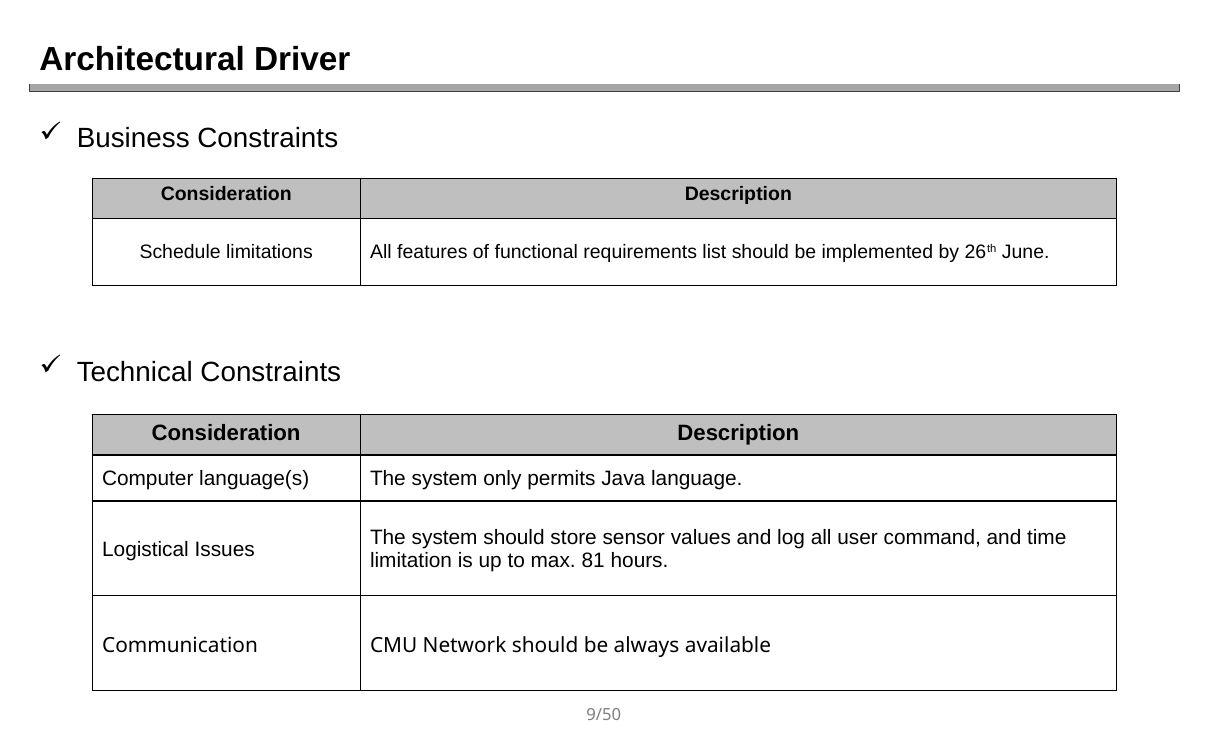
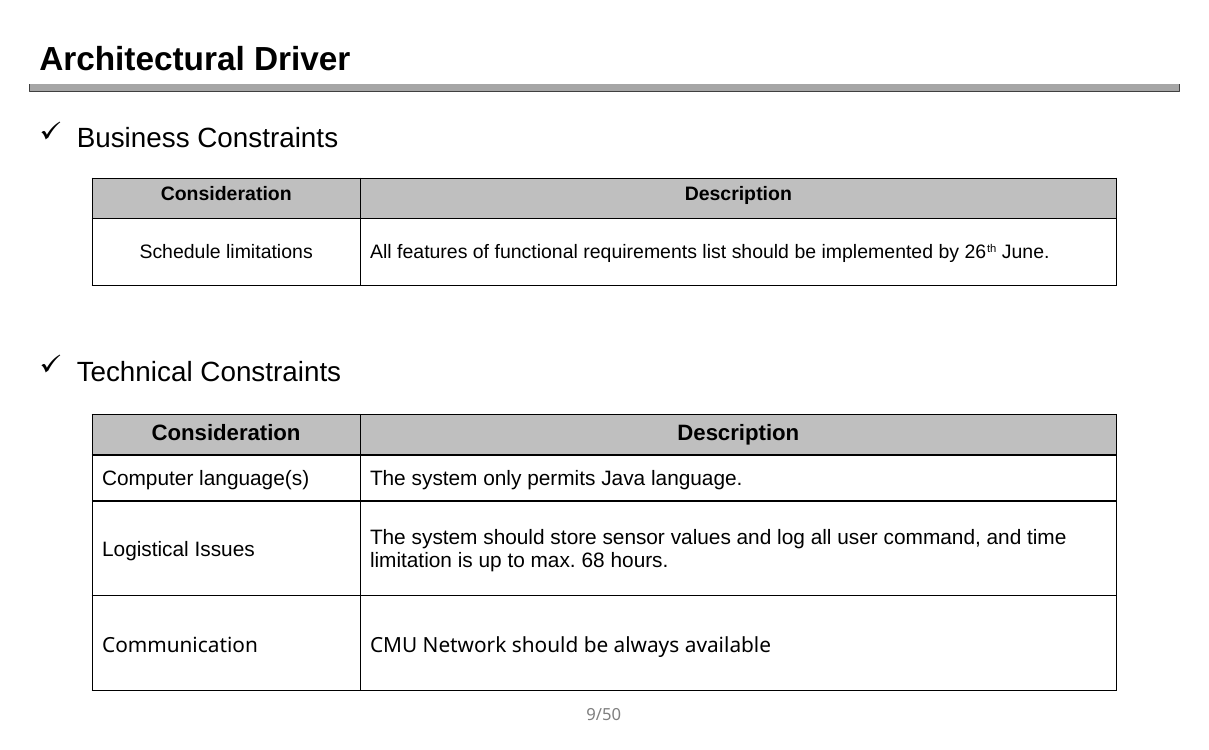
81: 81 -> 68 (593, 561)
